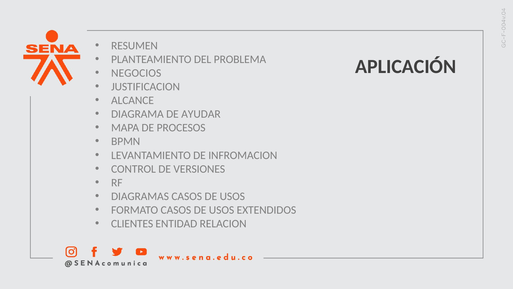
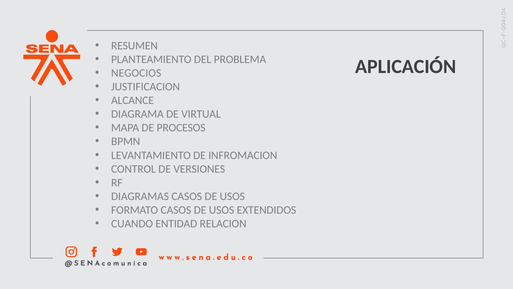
AYUDAR: AYUDAR -> VIRTUAL (201, 114)
CLIENTES: CLIENTES -> CUANDO (132, 223)
